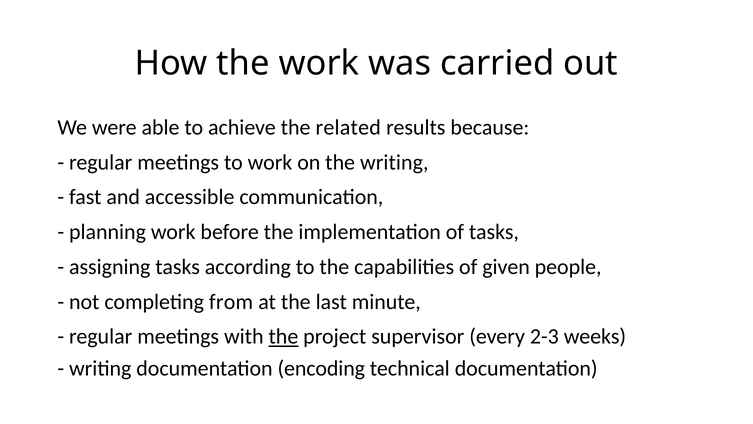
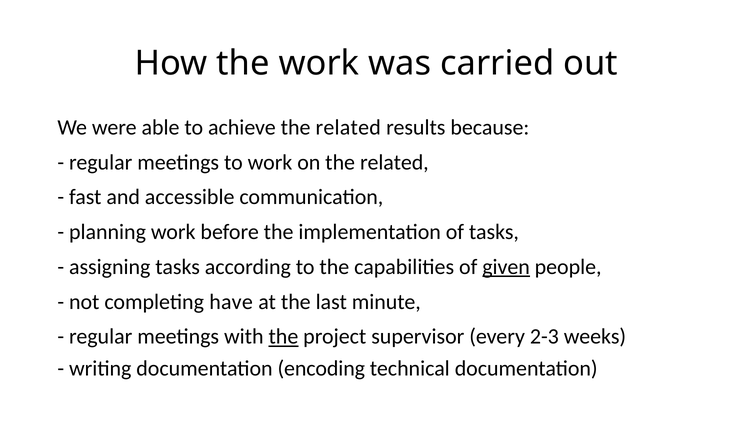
on the writing: writing -> related (394, 162)
given underline: none -> present (506, 267)
from: from -> have (231, 302)
